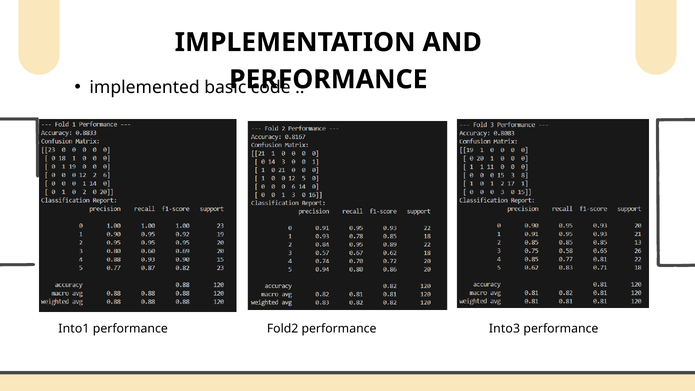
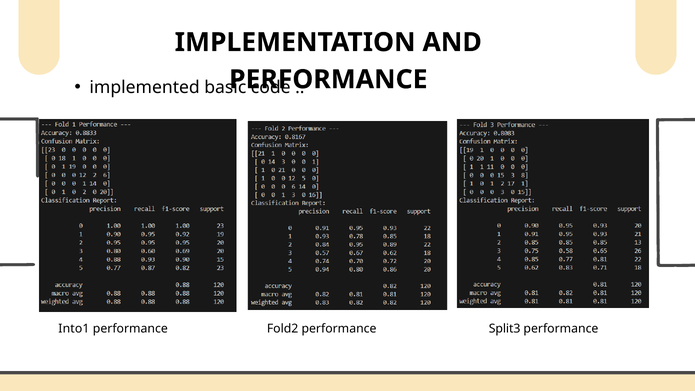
Into3: Into3 -> Split3 (505, 328)
